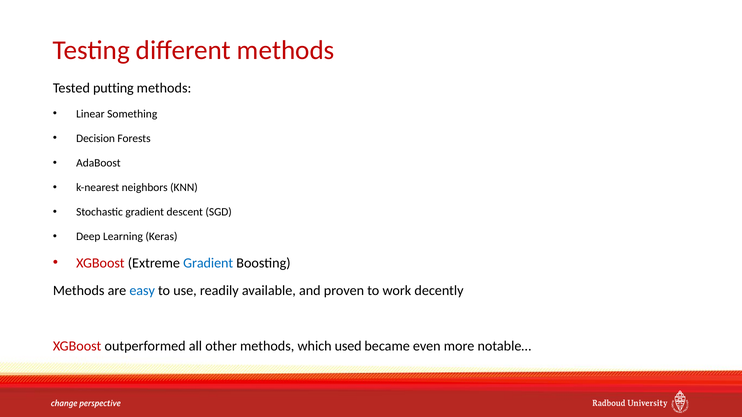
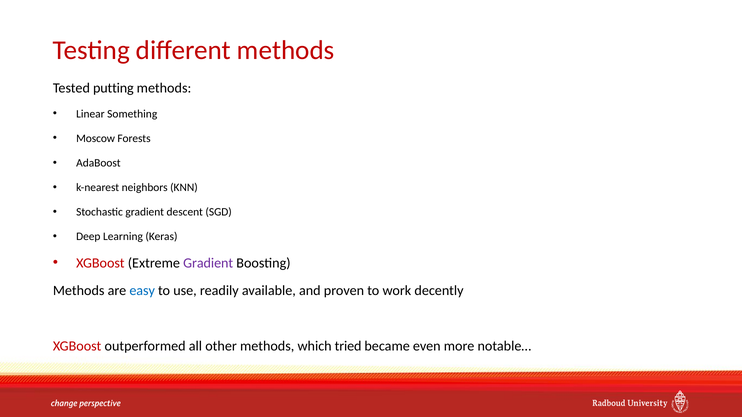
Decision: Decision -> Moscow (96, 139)
Gradient colour: blue -> purple (208, 263)
used: used -> tried (348, 347)
